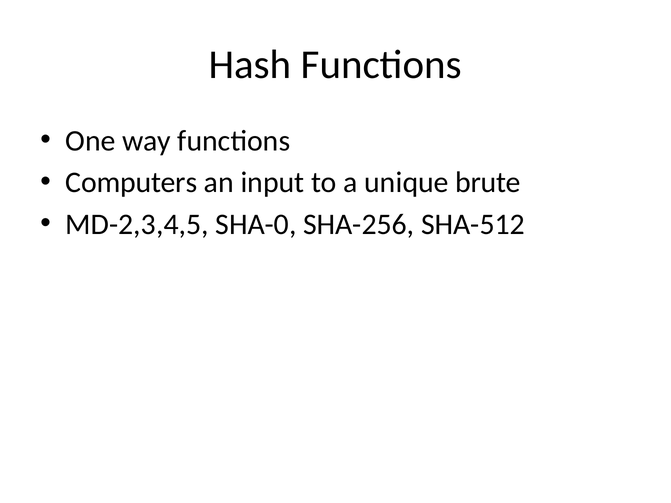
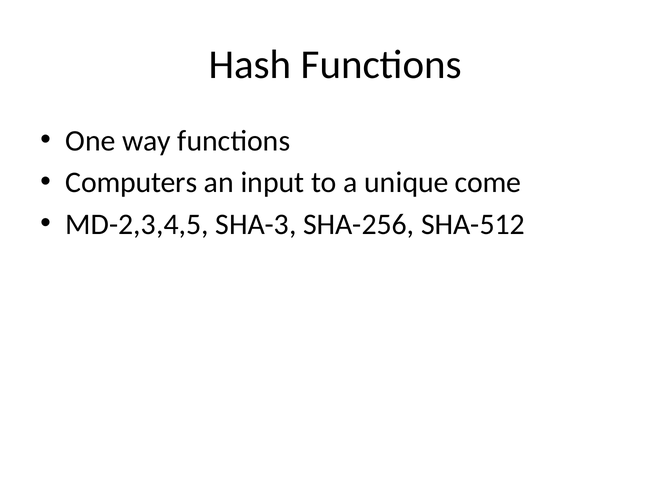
brute: brute -> come (488, 183)
SHA-0: SHA-0 -> SHA-3 (256, 224)
